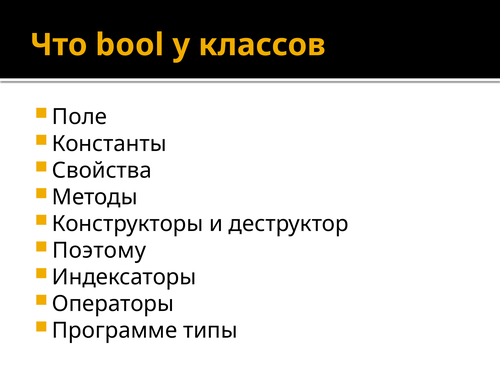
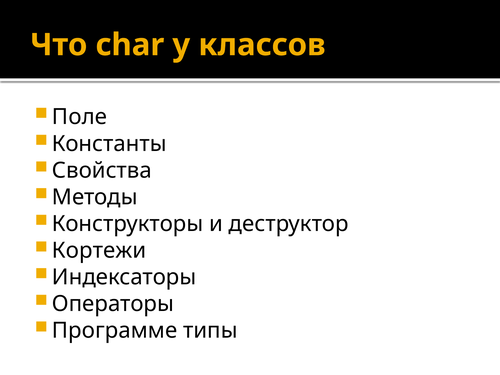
bool: bool -> char (130, 45)
Поэтому: Поэтому -> Кортежи (99, 250)
